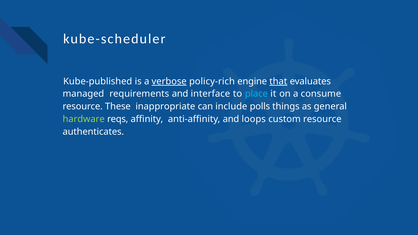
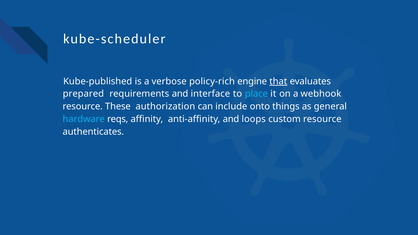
verbose underline: present -> none (169, 81)
managed: managed -> prepared (83, 94)
consume: consume -> webhook (321, 94)
inappropriate: inappropriate -> authorization (165, 107)
polls: polls -> onto (260, 107)
hardware colour: light green -> light blue (84, 119)
